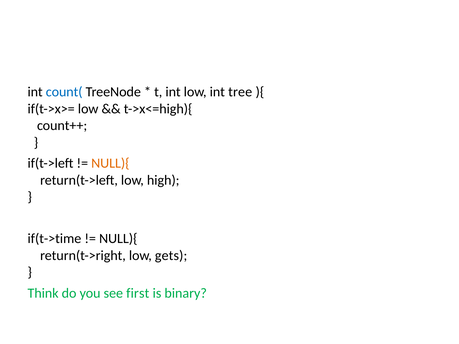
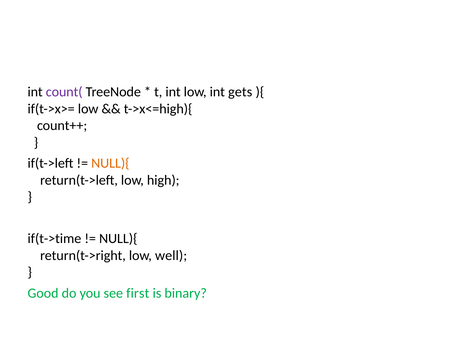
count( colour: blue -> purple (64, 92)
tree: tree -> gets (240, 92)
gets: gets -> well (171, 256)
Think: Think -> Good (43, 293)
